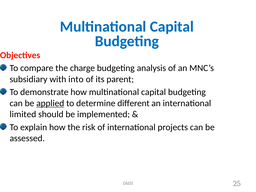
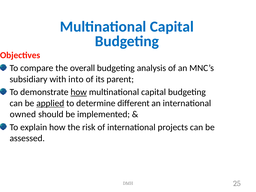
charge: charge -> overall (82, 68)
how underline: none -> present (79, 92)
limited: limited -> owned (23, 114)
